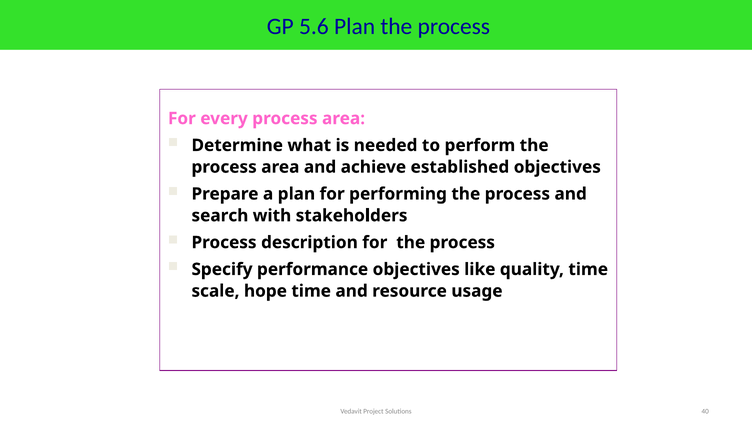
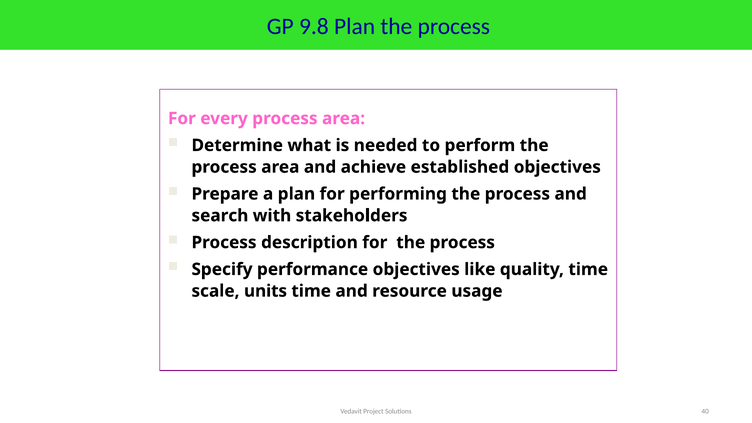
5.6: 5.6 -> 9.8 (314, 27)
hope: hope -> units (265, 291)
